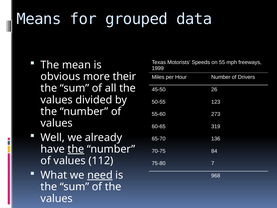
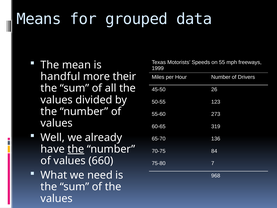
obvious: obvious -> handful (60, 76)
112: 112 -> 660 (101, 161)
need underline: present -> none (100, 175)
